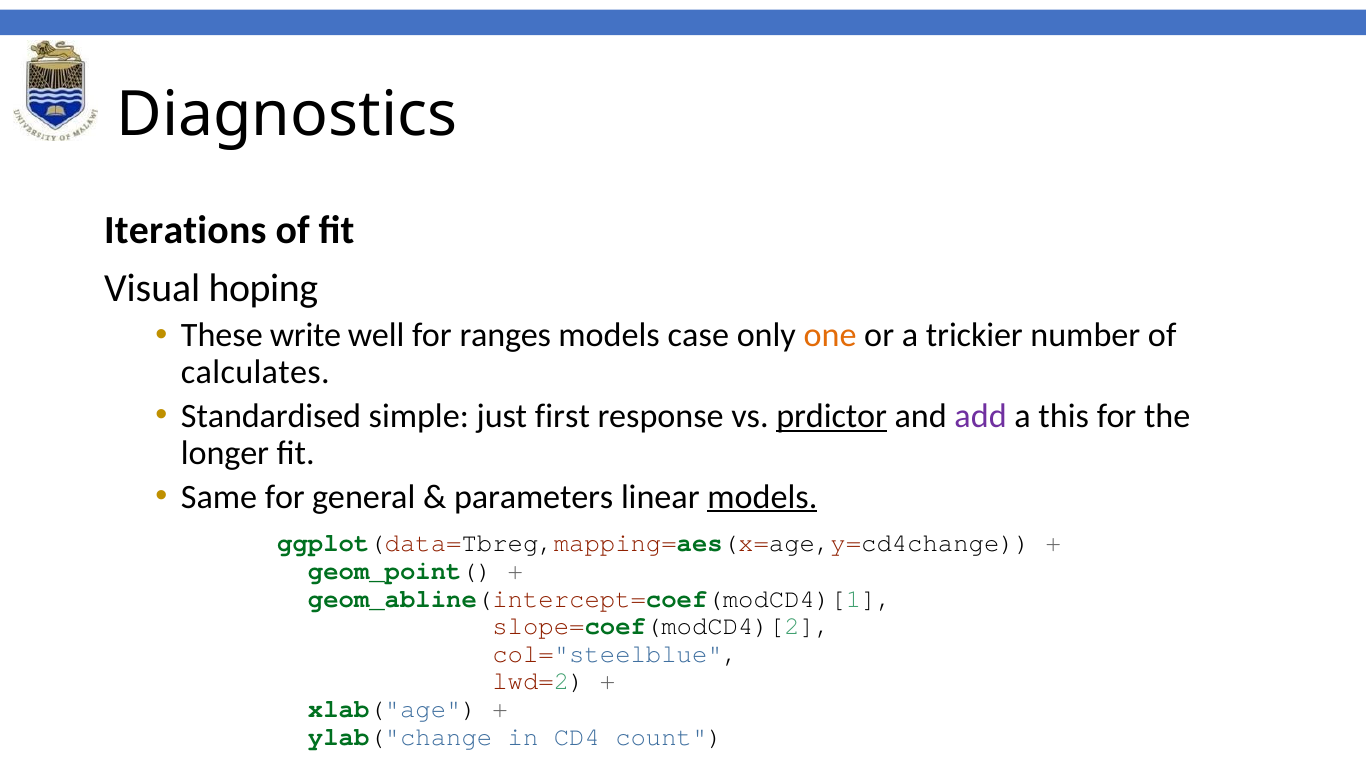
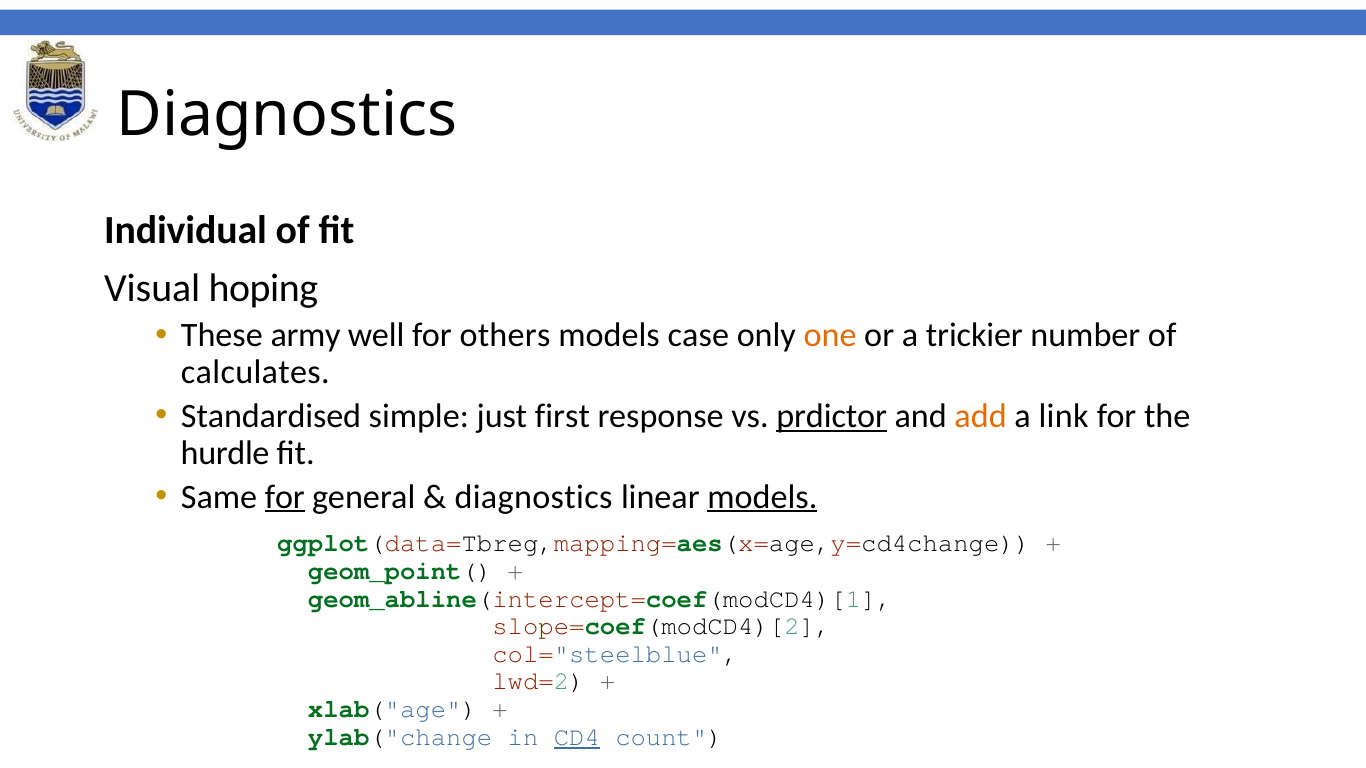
Iterations: Iterations -> Individual (185, 231)
write: write -> army (305, 335)
ranges: ranges -> others (505, 335)
add colour: purple -> orange (981, 416)
this: this -> link (1064, 416)
longer: longer -> hurdle (225, 453)
for underline: none -> present (285, 497)
parameters: parameters -> diagnostics (533, 497)
CD4 underline: none -> present (577, 737)
